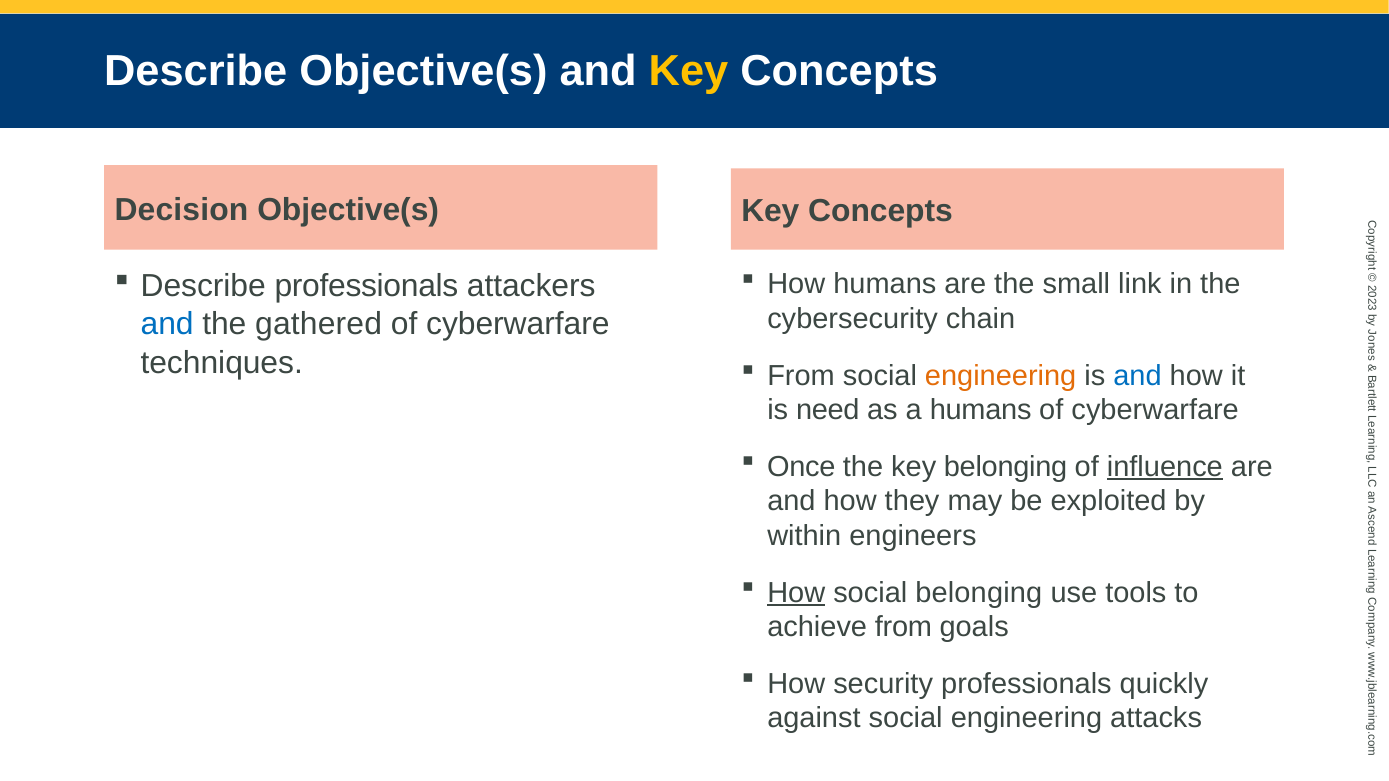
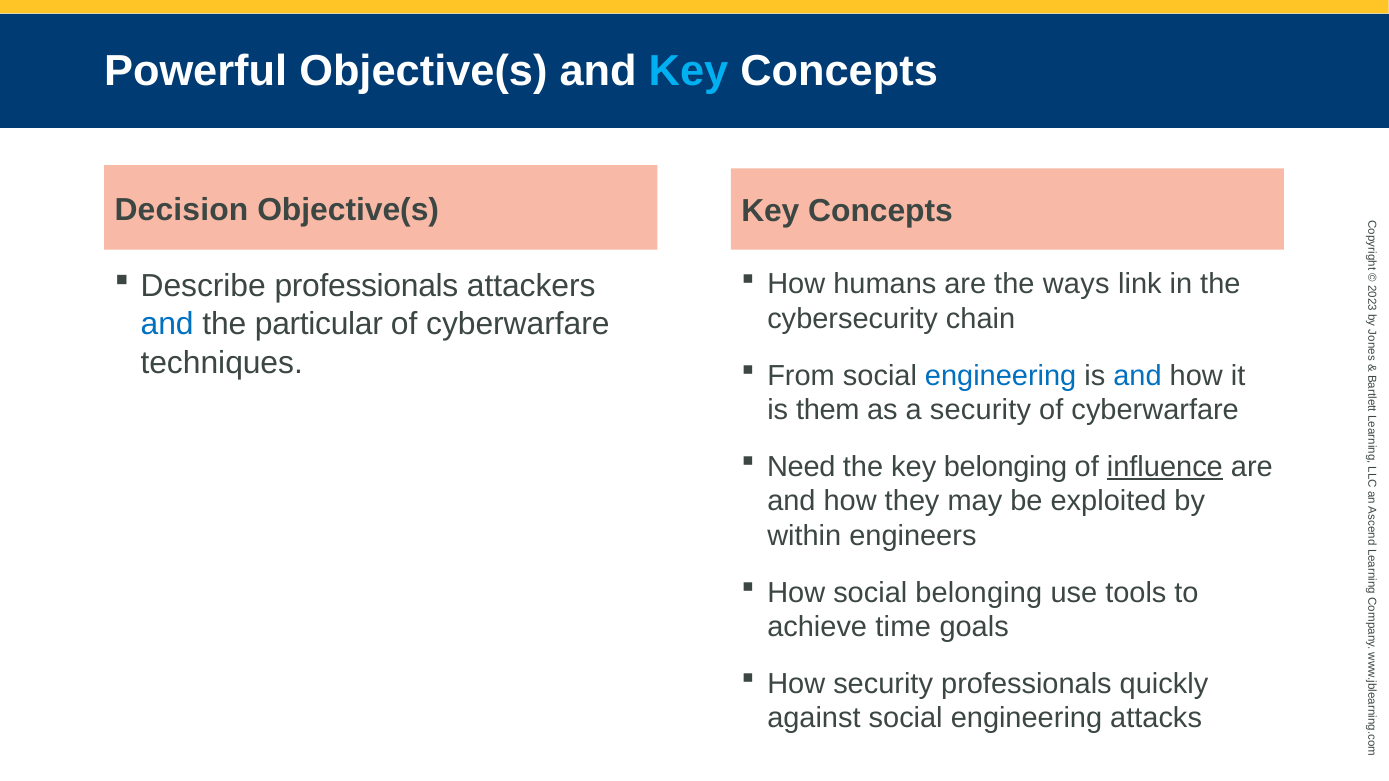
Describe: Describe -> Powerful (196, 71)
Key colour: yellow -> light blue (688, 71)
small: small -> ways (1076, 284)
gathered: gathered -> particular (319, 325)
engineering colour: orange -> blue (1001, 376)
need: need -> them (828, 410)
a humans: humans -> security (980, 410)
Once: Once -> Need (801, 467)
How underline: present -> none (796, 593)
achieve from: from -> time (903, 627)
